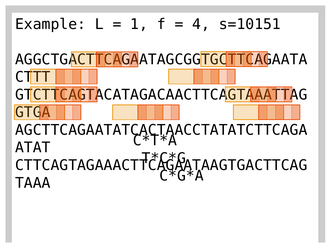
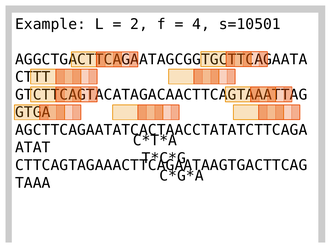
1: 1 -> 2 (139, 24)
s=10151: s=10151 -> s=10501 (250, 24)
